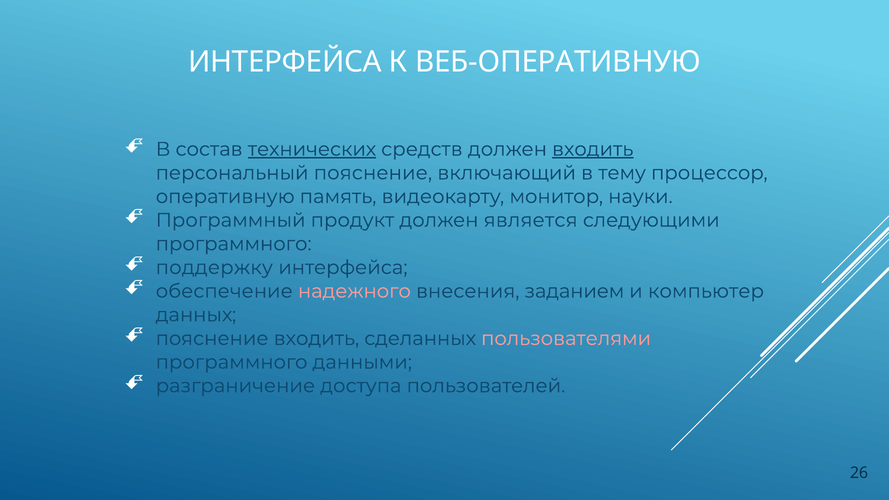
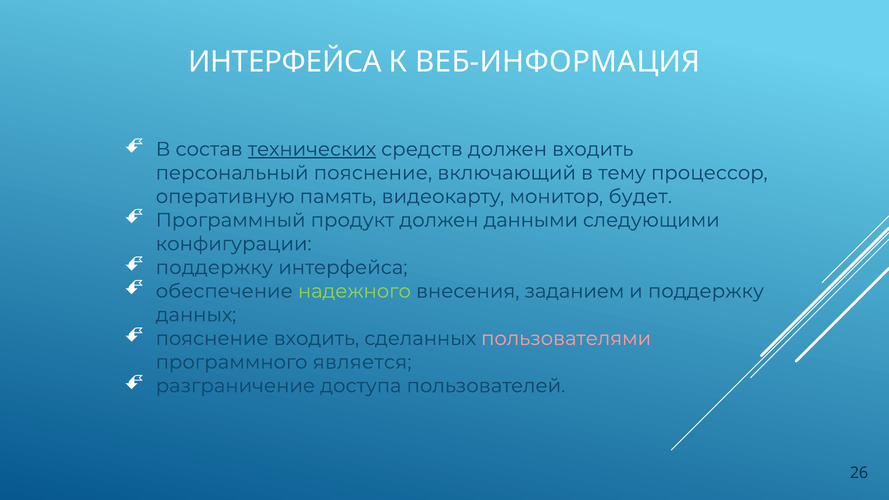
ВЕБ-ОПЕРАТИВНУЮ: ВЕБ-ОПЕРАТИВНУЮ -> ВЕБ-ИНФОРМАЦИЯ (558, 62)
входить underline: present -> none (593, 149)
науки: науки -> будет (640, 197)
является: является -> данными (531, 220)
программного: программного -> конфигурации (234, 244)
надежного colour: pink -> light green (354, 291)
и компьютер: компьютер -> поддержку (706, 291)
данными: данными -> является (362, 362)
